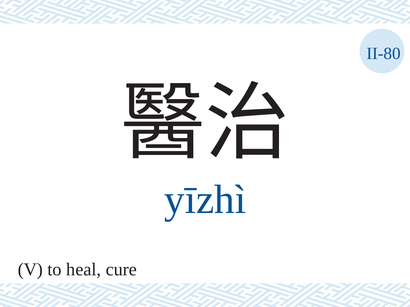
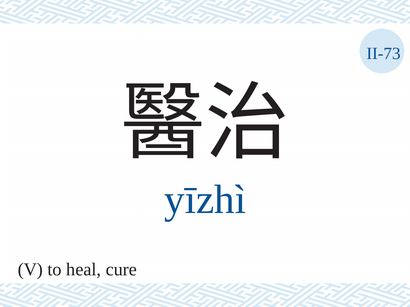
II-80: II-80 -> II-73 (384, 54)
